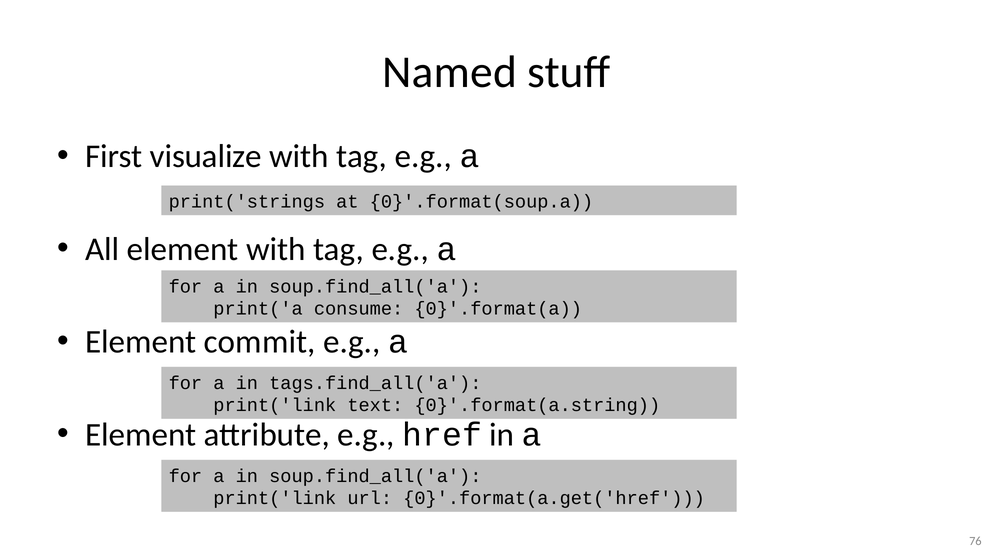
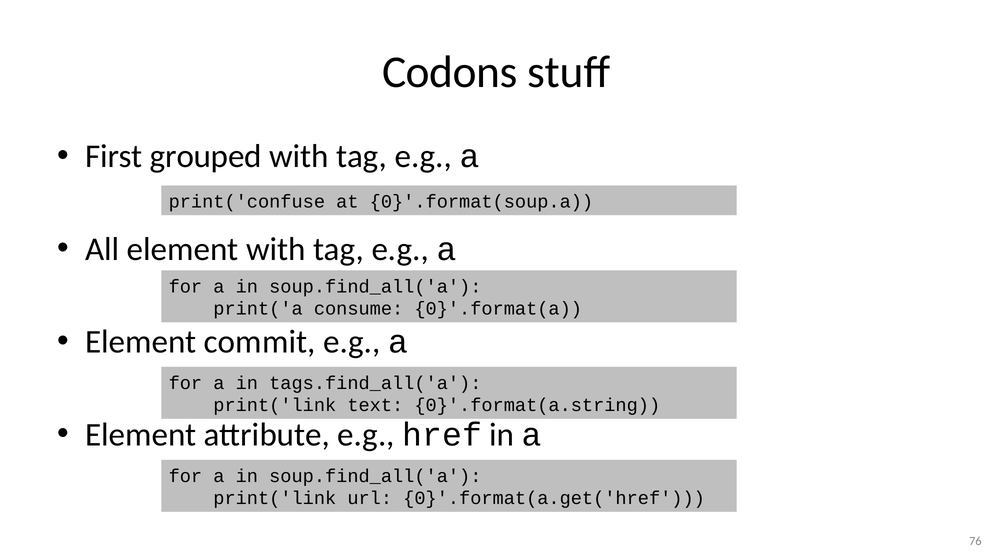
Named: Named -> Codons (450, 72)
visualize: visualize -> grouped (206, 156)
print('strings: print('strings -> print('confuse (247, 202)
